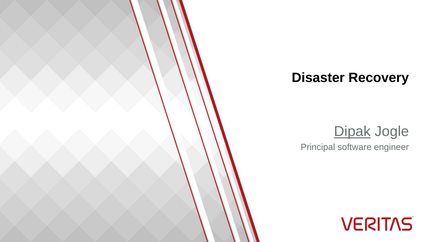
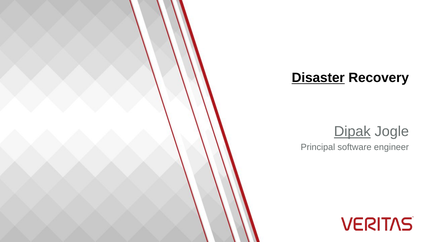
Disaster underline: none -> present (318, 78)
